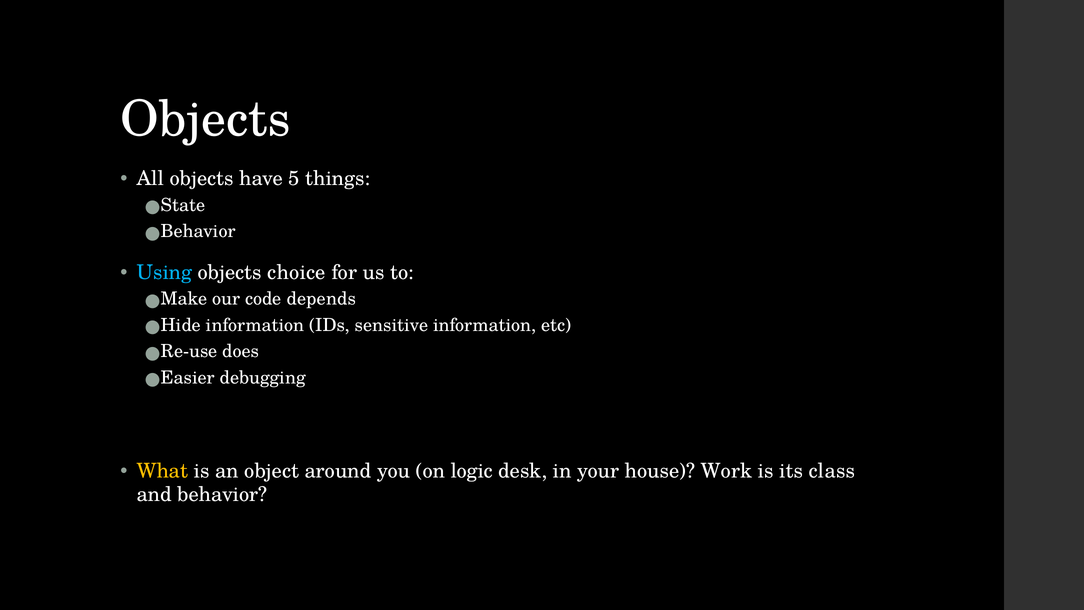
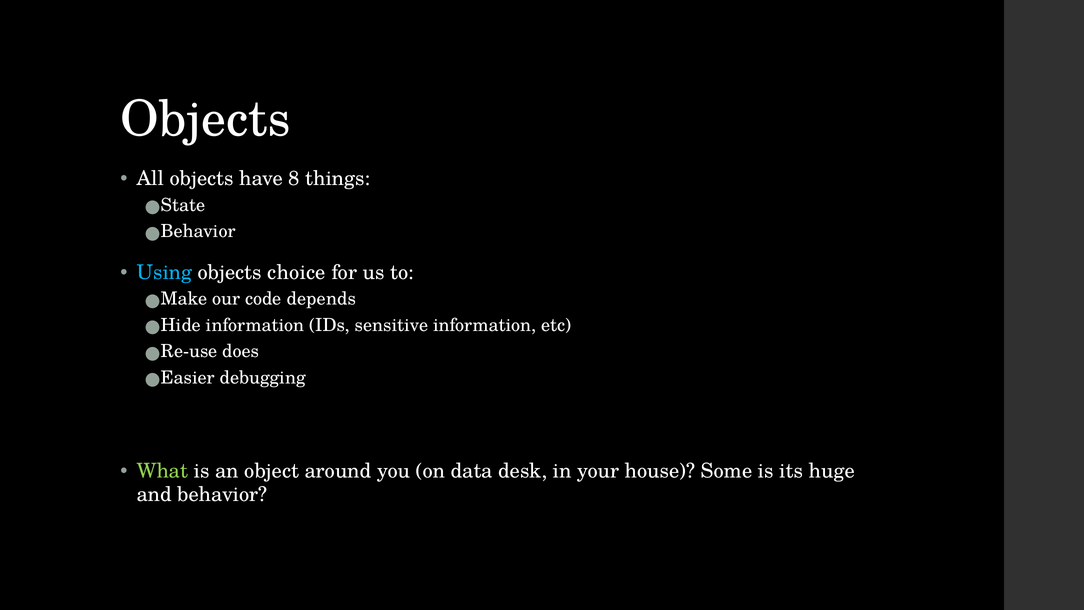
5: 5 -> 8 (294, 178)
What colour: yellow -> light green (162, 471)
logic: logic -> data (472, 471)
Work: Work -> Some (726, 471)
class: class -> huge (832, 471)
